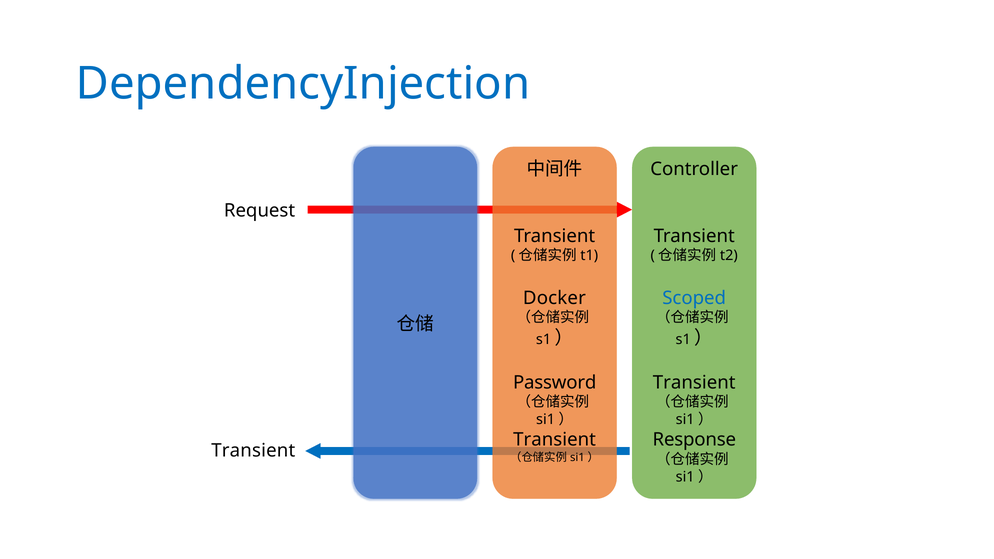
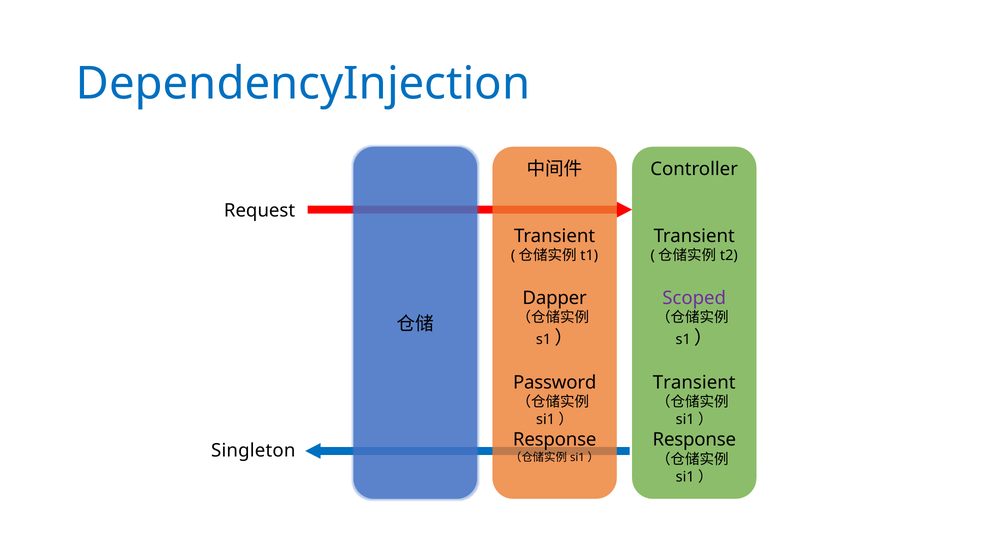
Docker: Docker -> Dapper (555, 298)
Scoped colour: blue -> purple (694, 298)
Transient: Transient -> Response (555, 440)
Transient: Transient -> Singleton (253, 451)
